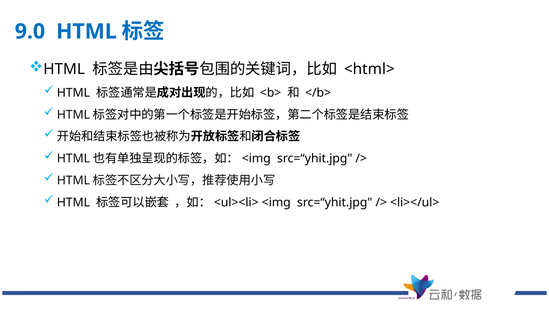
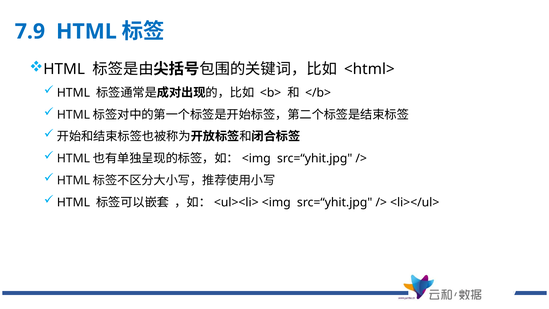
9.0: 9.0 -> 7.9 (30, 31)
